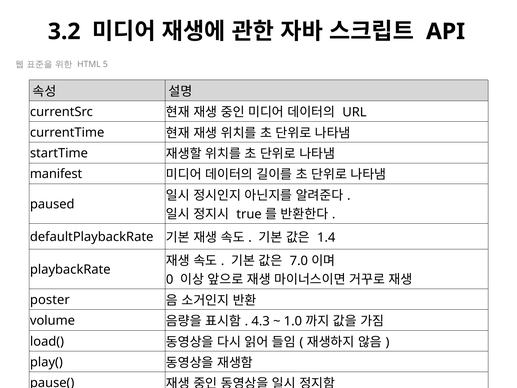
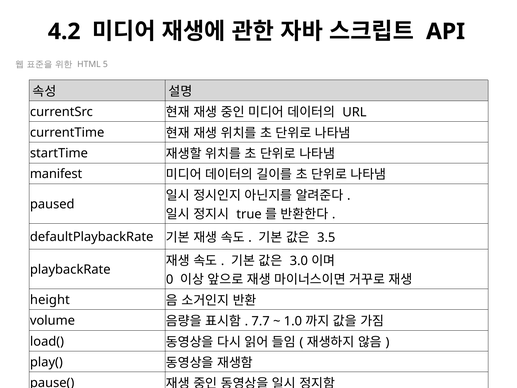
3.2: 3.2 -> 4.2 (64, 32)
1.4: 1.4 -> 3.5 (326, 237)
7.0: 7.0 -> 3.0 (299, 261)
poster: poster -> height (50, 300)
4.3: 4.3 -> 7.7 (261, 321)
